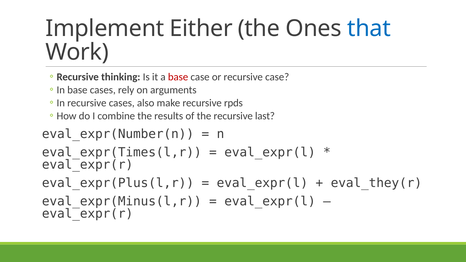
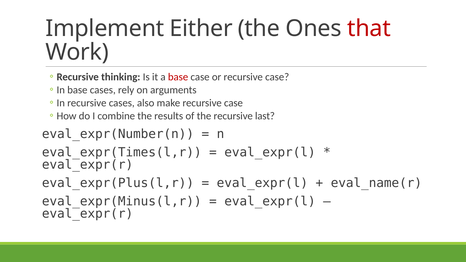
that colour: blue -> red (369, 28)
make recursive rpds: rpds -> case (233, 103)
eval_they(r: eval_they(r -> eval_name(r (376, 183)
